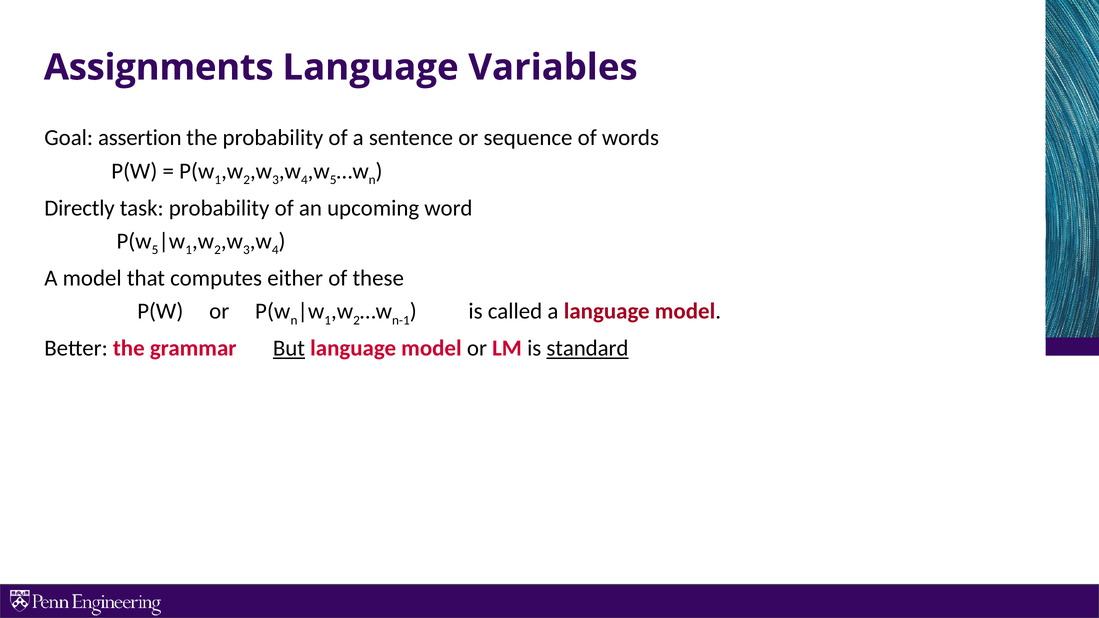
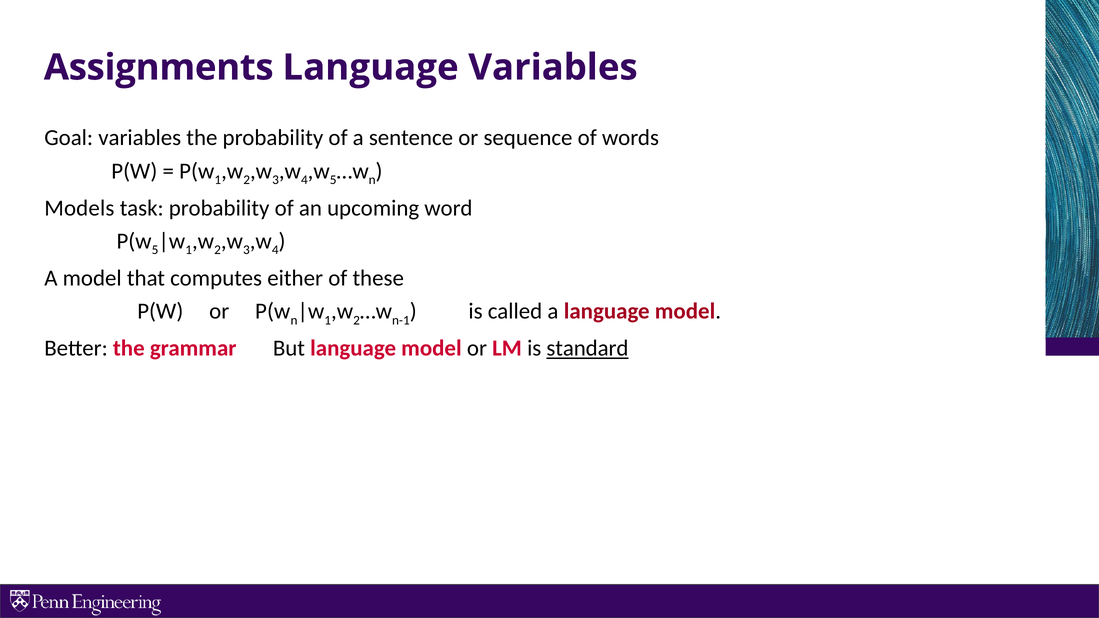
Goal assertion: assertion -> variables (140, 138)
Directly: Directly -> Models (79, 208)
But underline: present -> none (289, 348)
